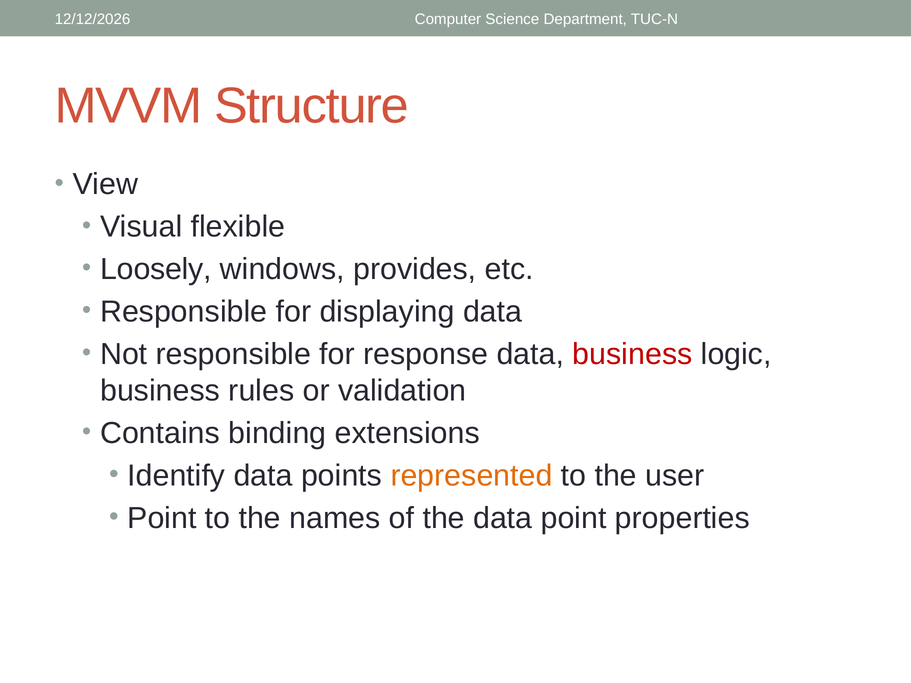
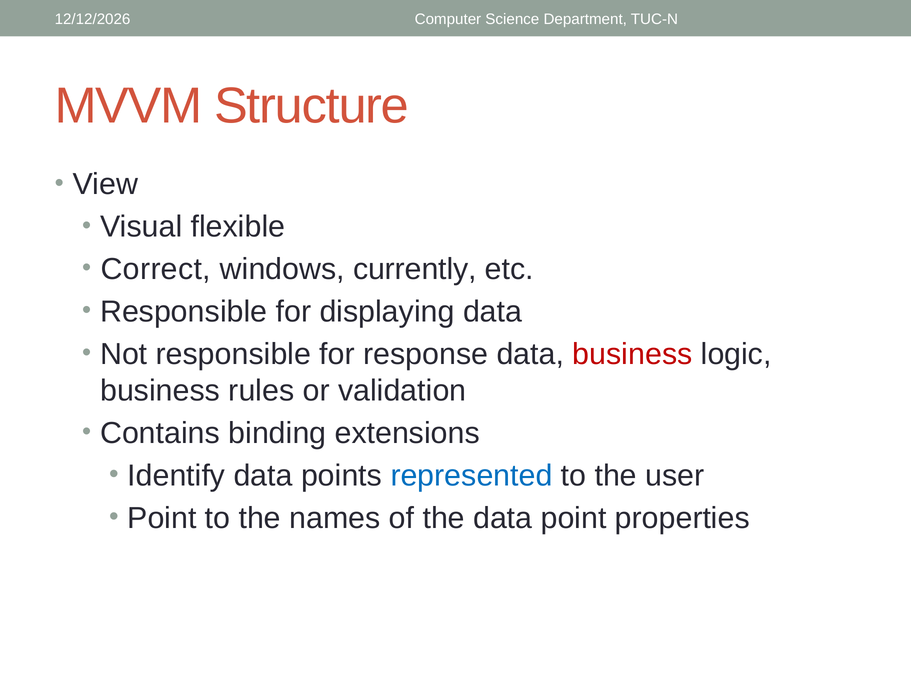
Loosely: Loosely -> Correct (156, 269)
provides: provides -> currently (415, 269)
represented colour: orange -> blue (471, 476)
